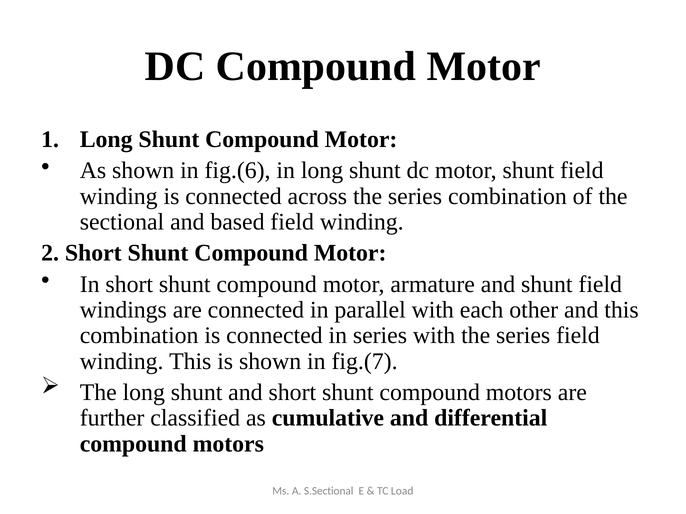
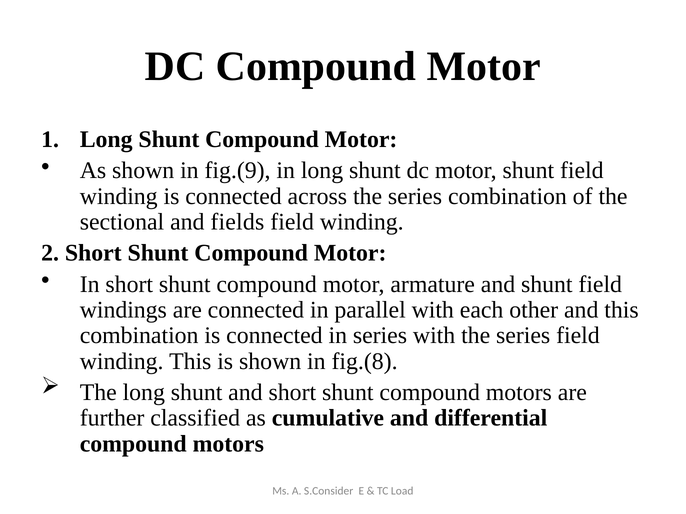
fig.(6: fig.(6 -> fig.(9 (238, 171)
based: based -> fields (237, 222)
fig.(7: fig.(7 -> fig.(8 (365, 362)
S.Sectional: S.Sectional -> S.Consider (329, 491)
